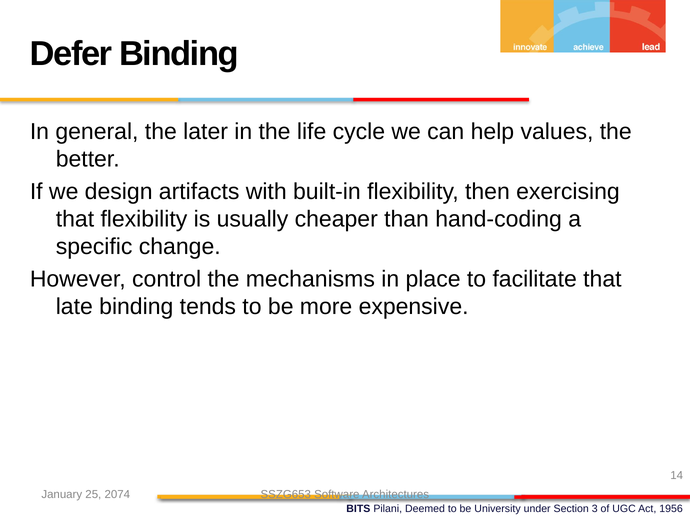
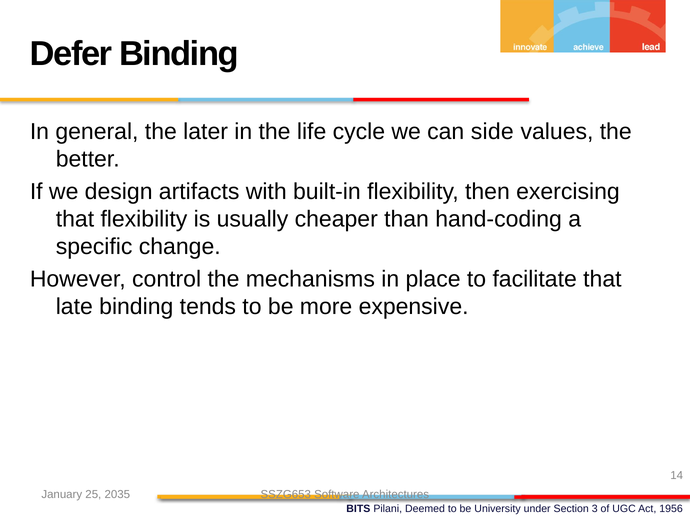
help: help -> side (492, 132)
2074: 2074 -> 2035 (117, 494)
